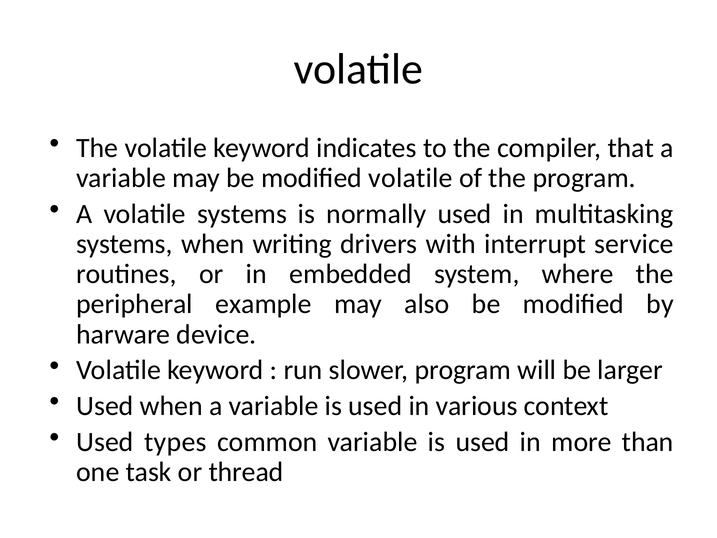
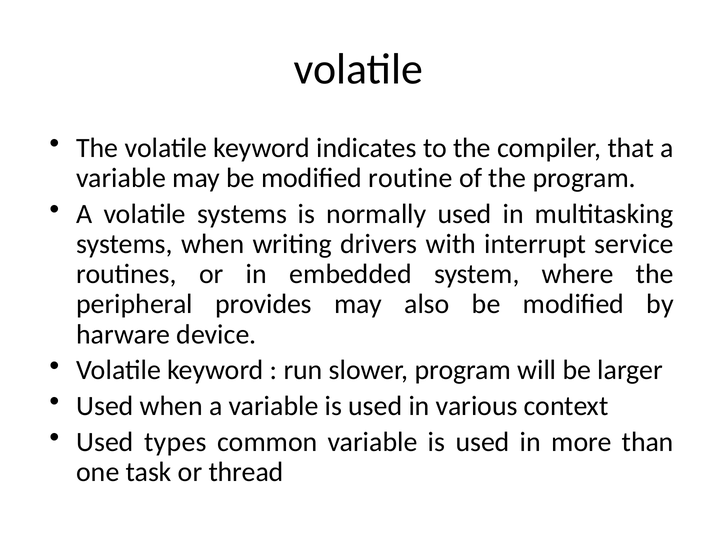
modified volatile: volatile -> routine (411, 178)
example: example -> provides (264, 304)
